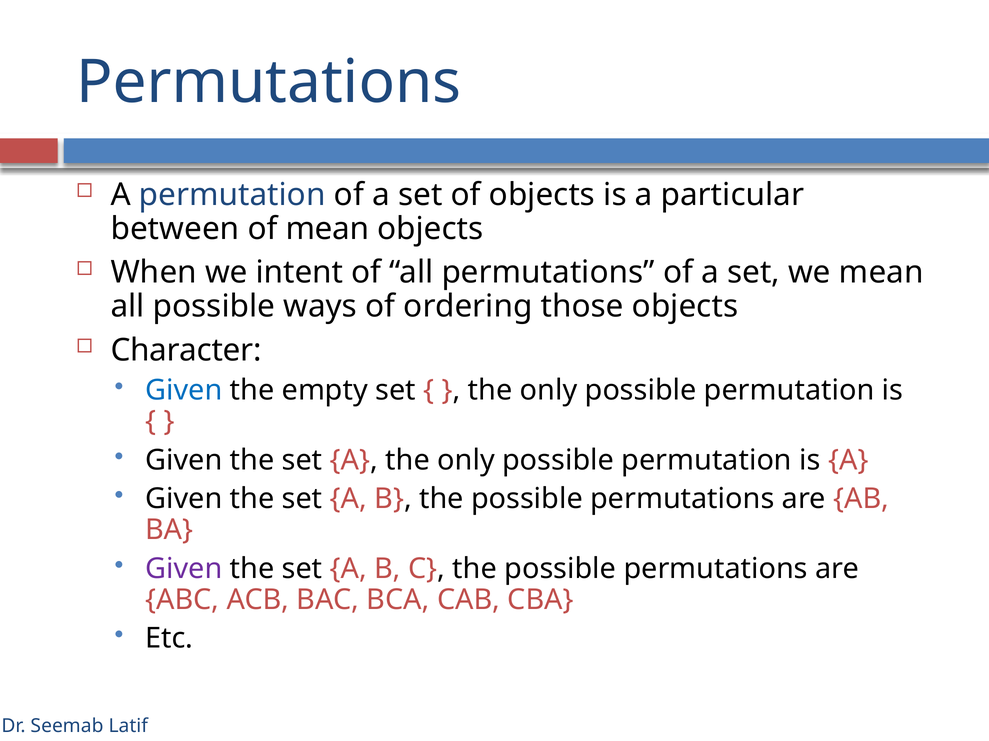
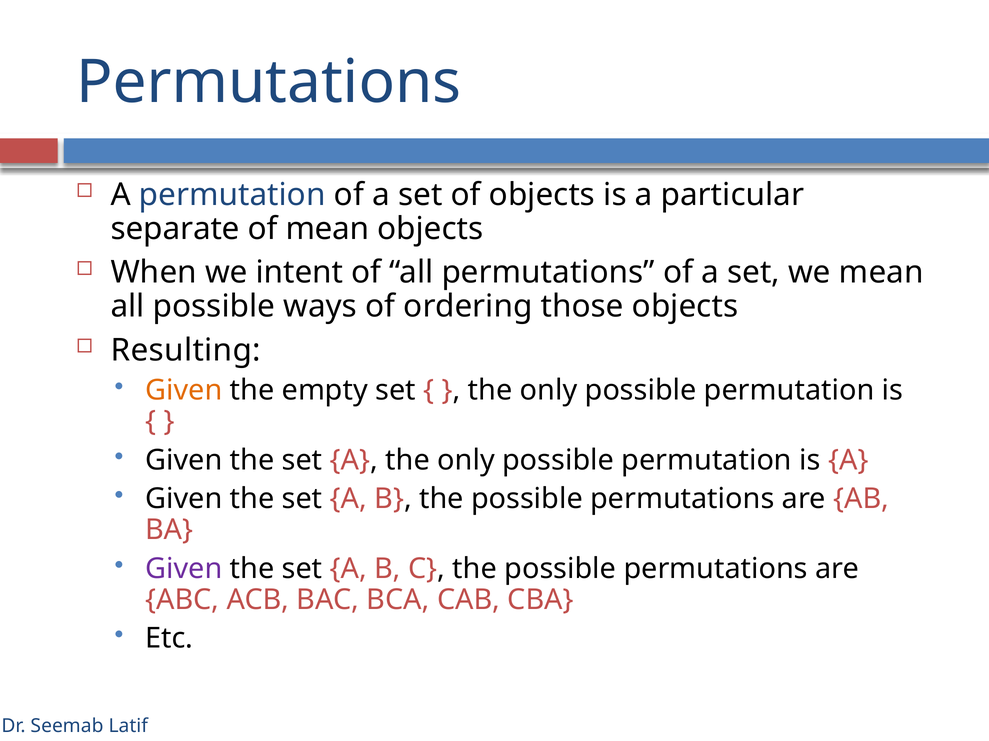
between: between -> separate (175, 229)
Character: Character -> Resulting (186, 350)
Given colour: blue -> orange (184, 391)
